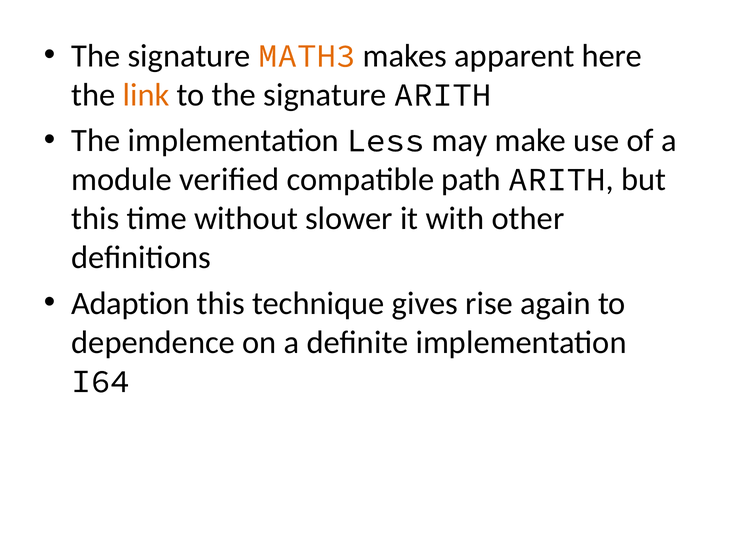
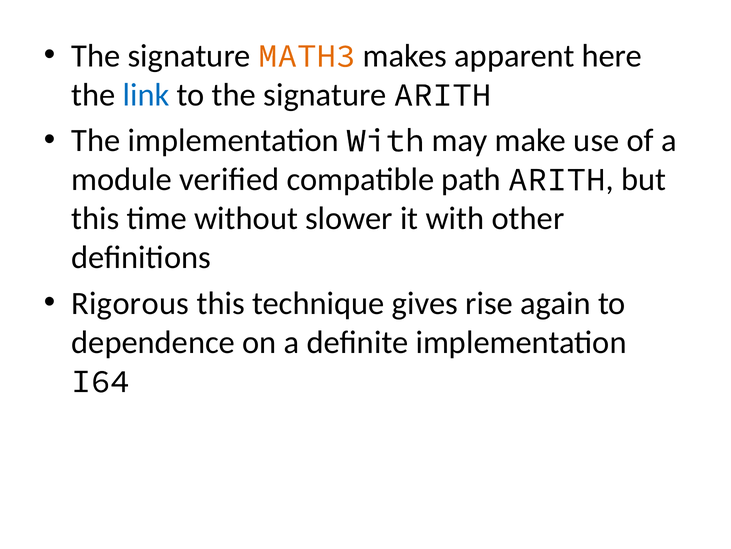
link colour: orange -> blue (146, 95)
implementation Less: Less -> With (385, 140)
Adaption: Adaption -> Rigorous (130, 303)
